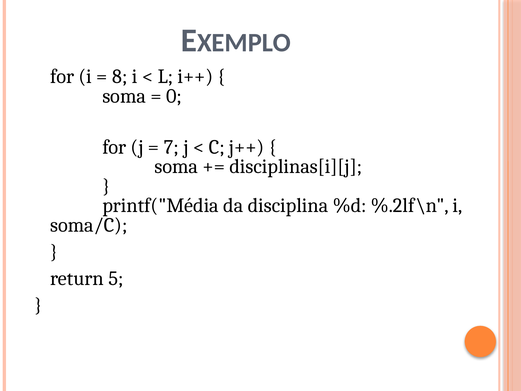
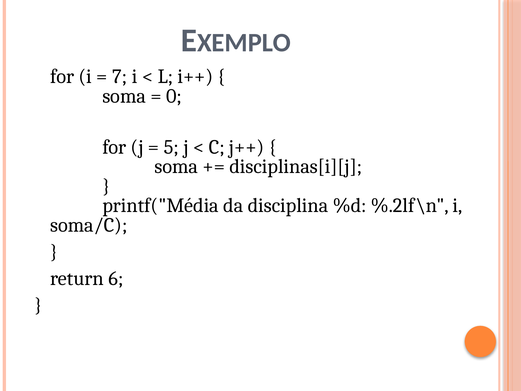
8: 8 -> 7 (120, 77)
7: 7 -> 5 (171, 147)
5: 5 -> 6 (116, 278)
